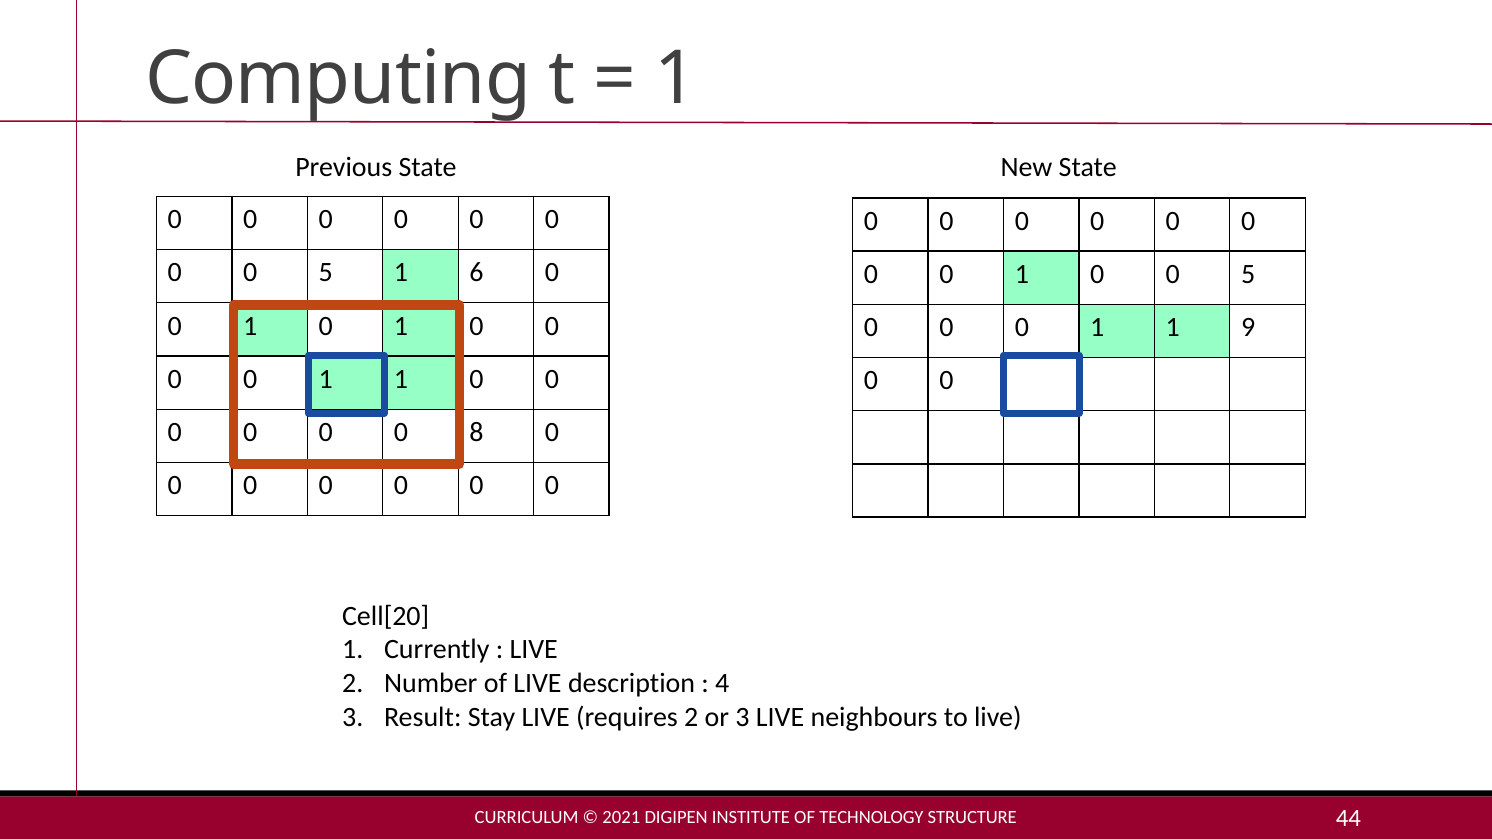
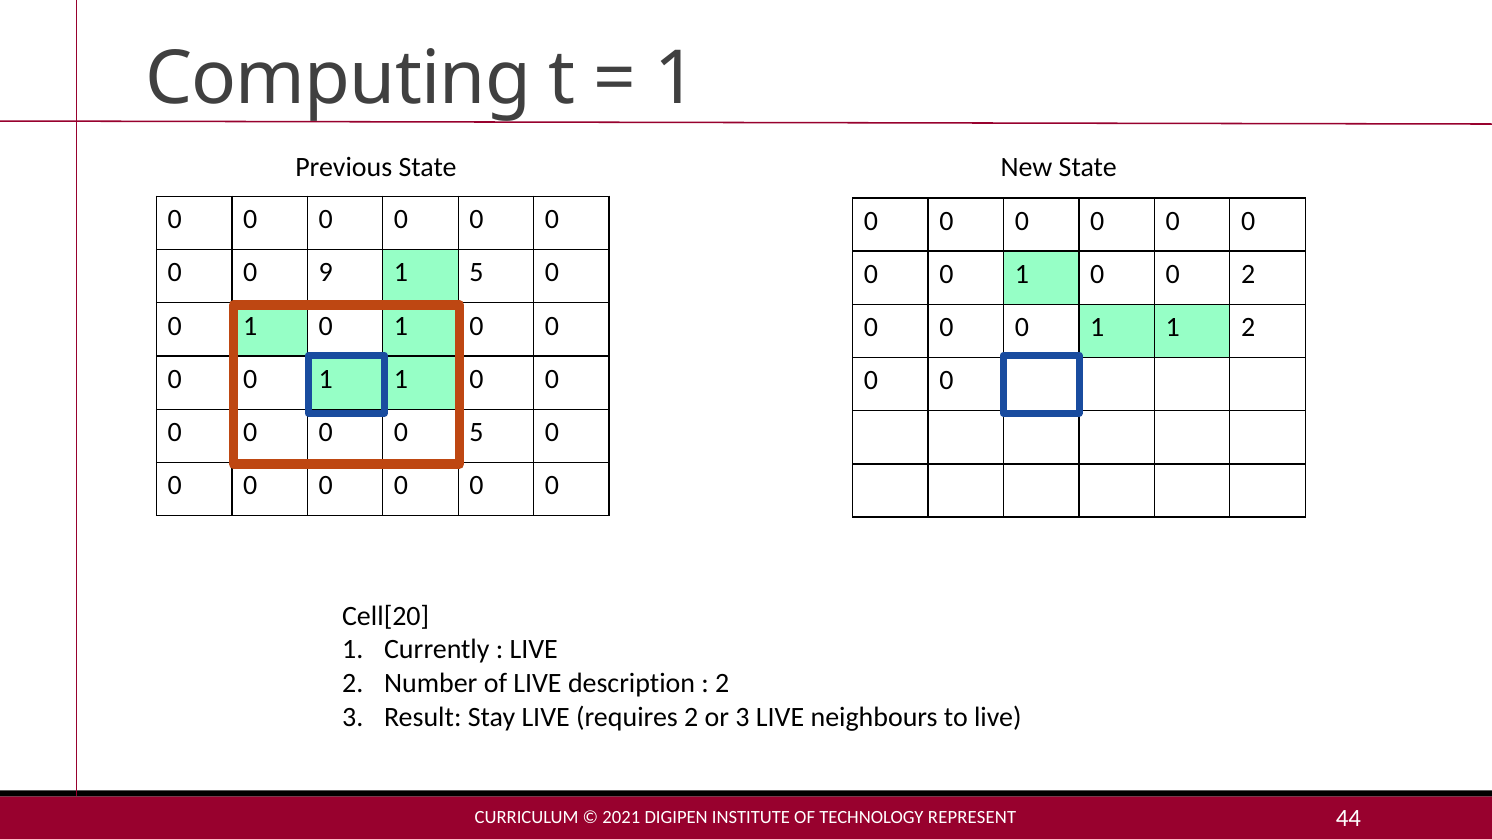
5: 5 -> 9 (326, 273)
1 6: 6 -> 5 (476, 273)
1 0 0 5: 5 -> 2 (1248, 274)
1 9: 9 -> 2 (1248, 327)
0 8: 8 -> 5 (476, 432)
4: 4 -> 2 (722, 683)
STRUCTURE: STRUCTURE -> REPRESENT (972, 818)
